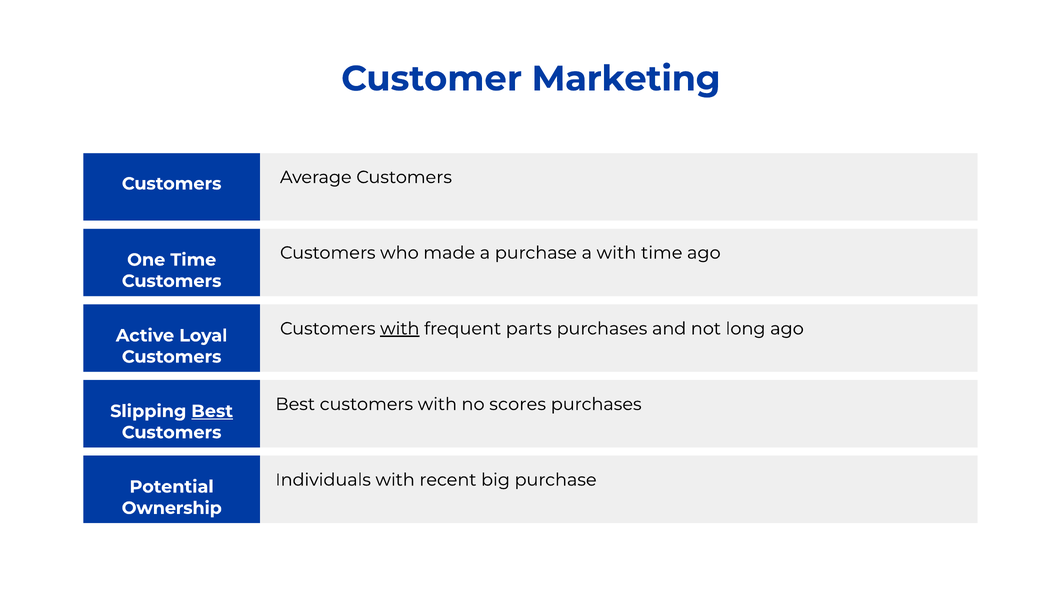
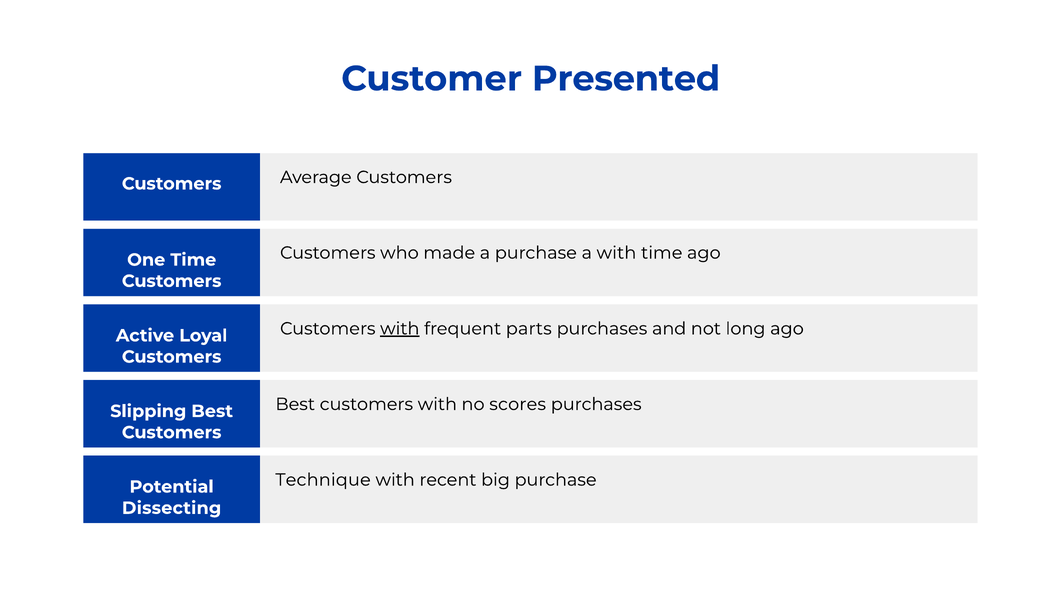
Marketing: Marketing -> Presented (626, 79)
Best underline: present -> none (212, 411)
Individuals: Individuals -> Technique (323, 480)
Ownership: Ownership -> Dissecting (172, 508)
